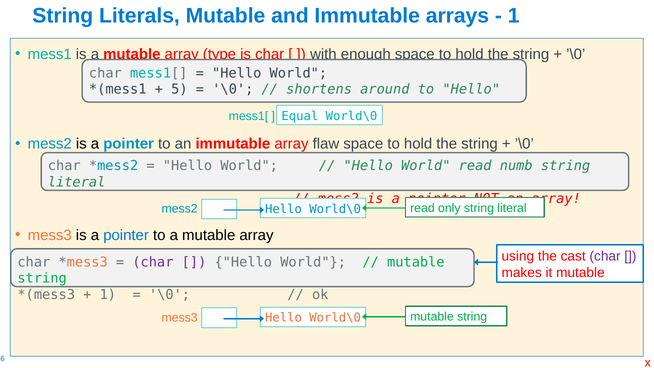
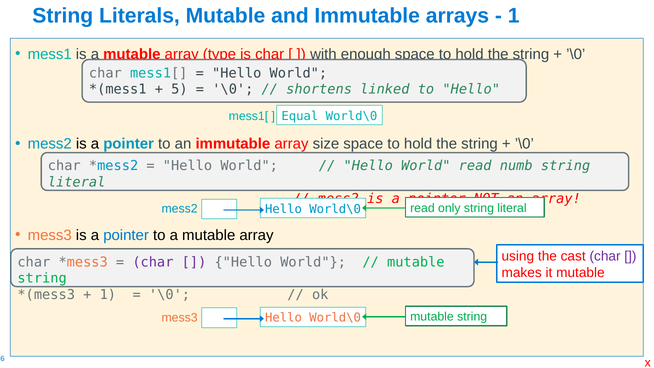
around: around -> linked (385, 89)
flaw: flaw -> size (326, 144)
